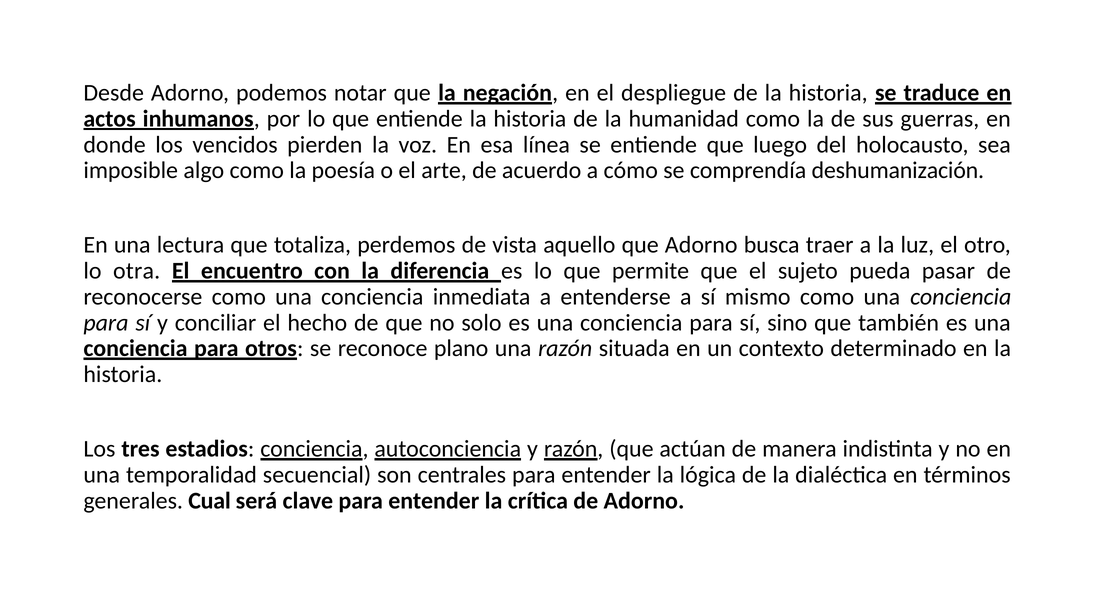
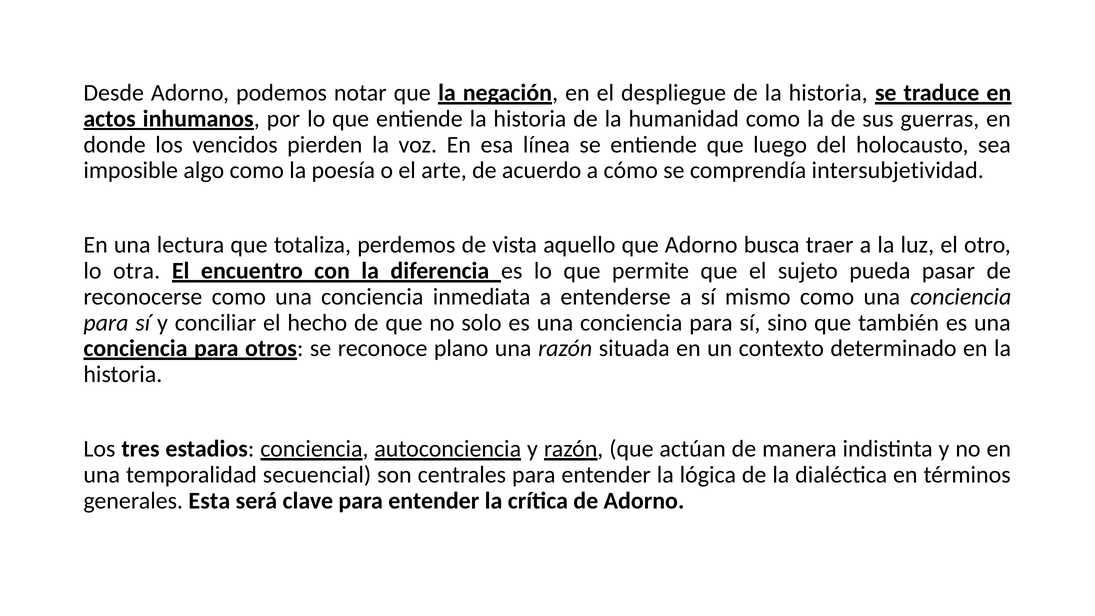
deshumanización: deshumanización -> intersubjetividad (898, 170)
Cual: Cual -> Esta (209, 501)
